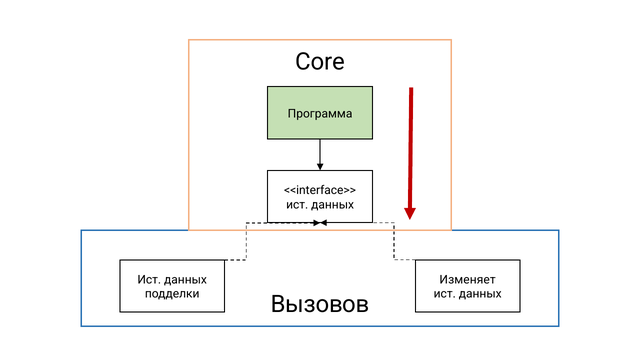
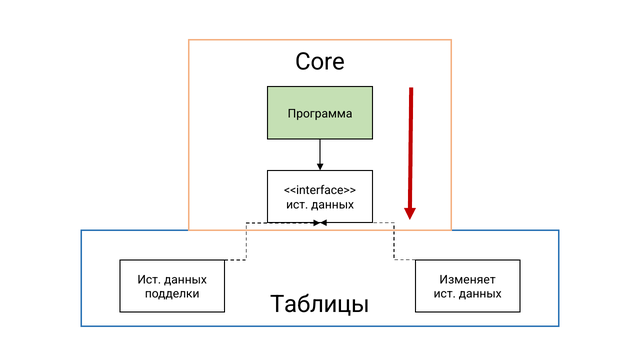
Вызовов: Вызовов -> Таблицы (320, 304)
